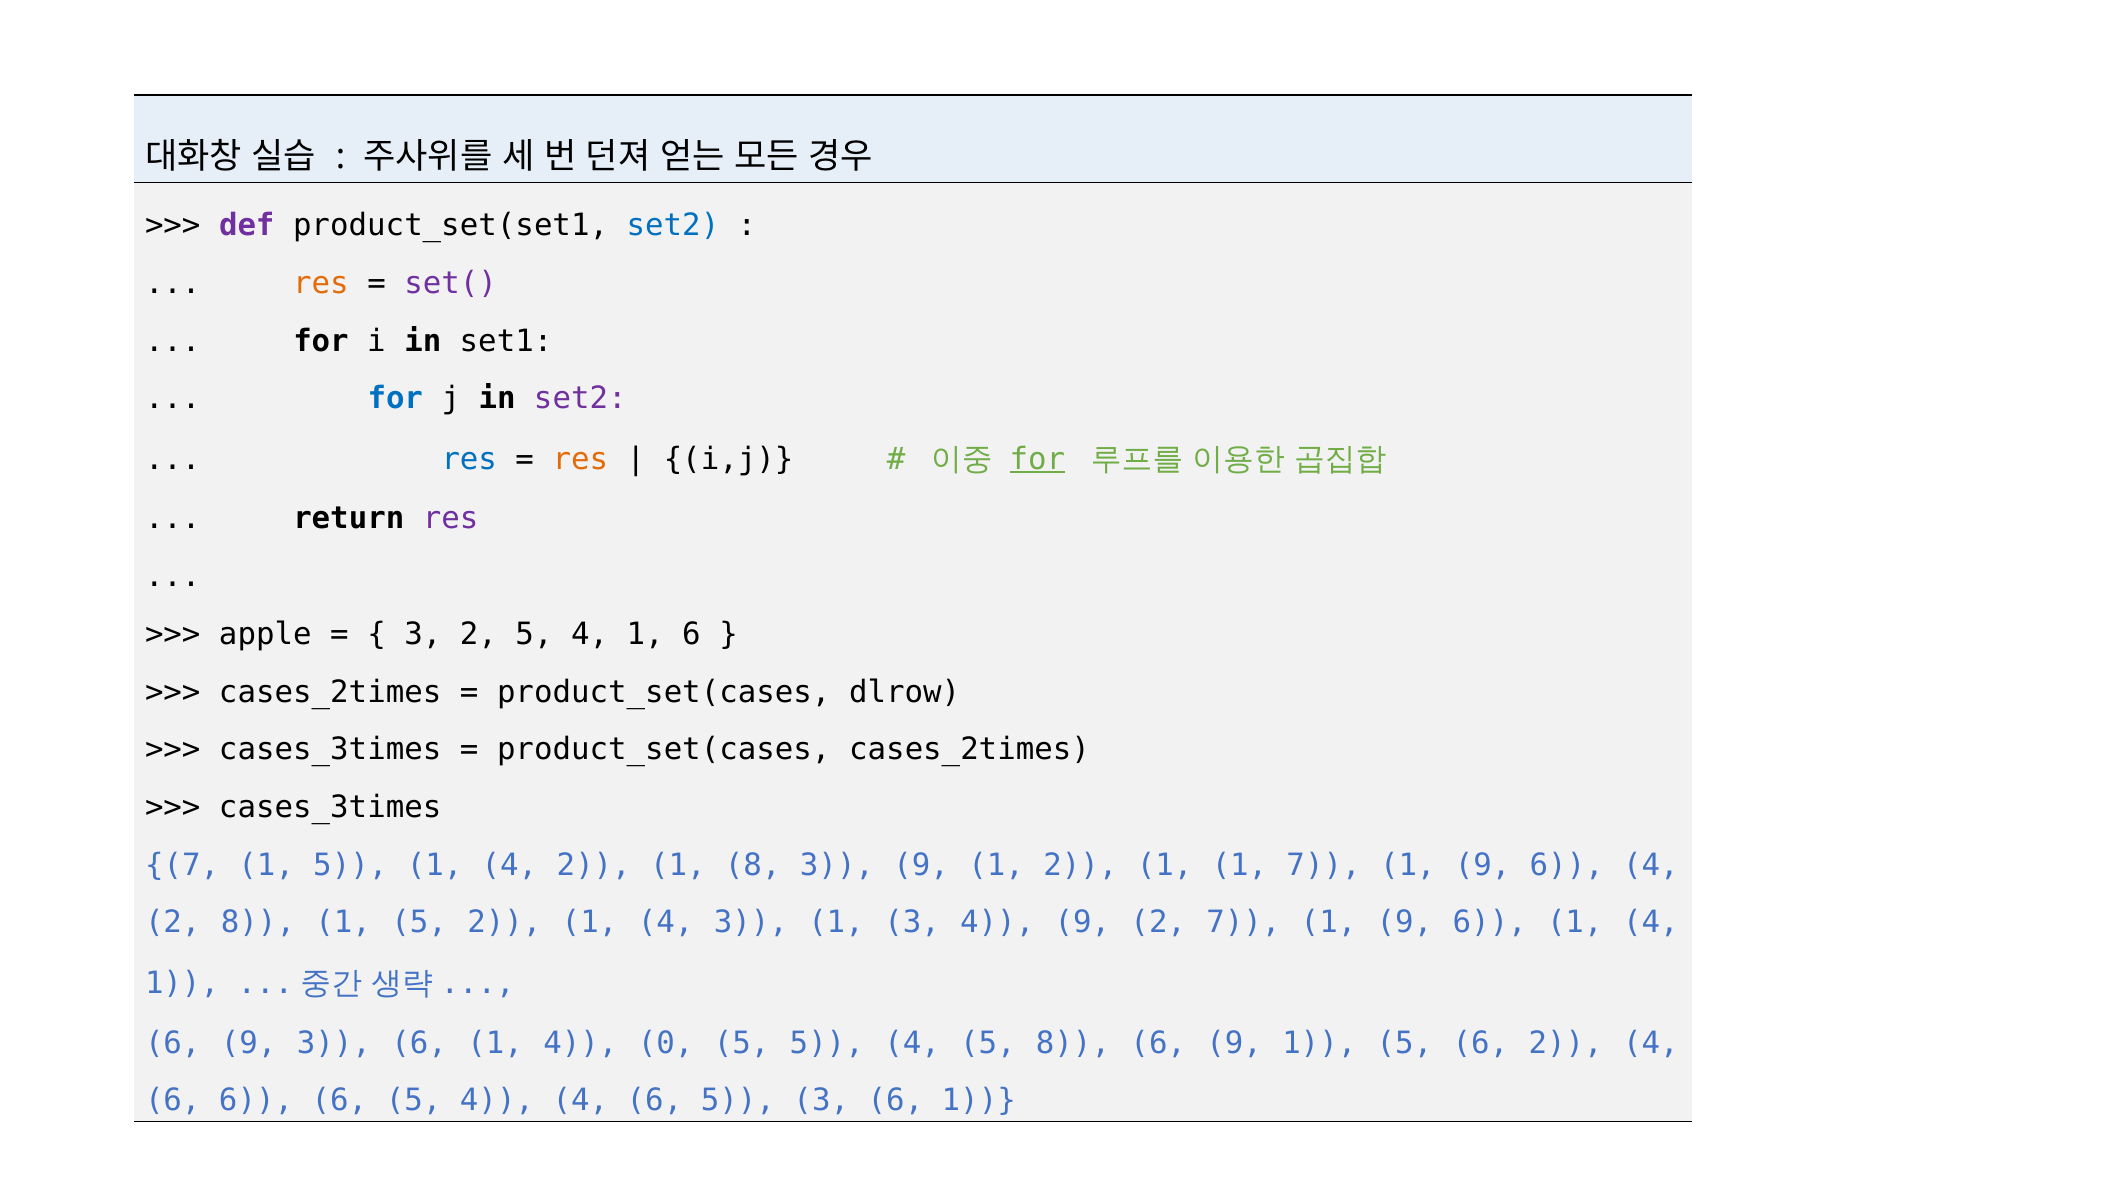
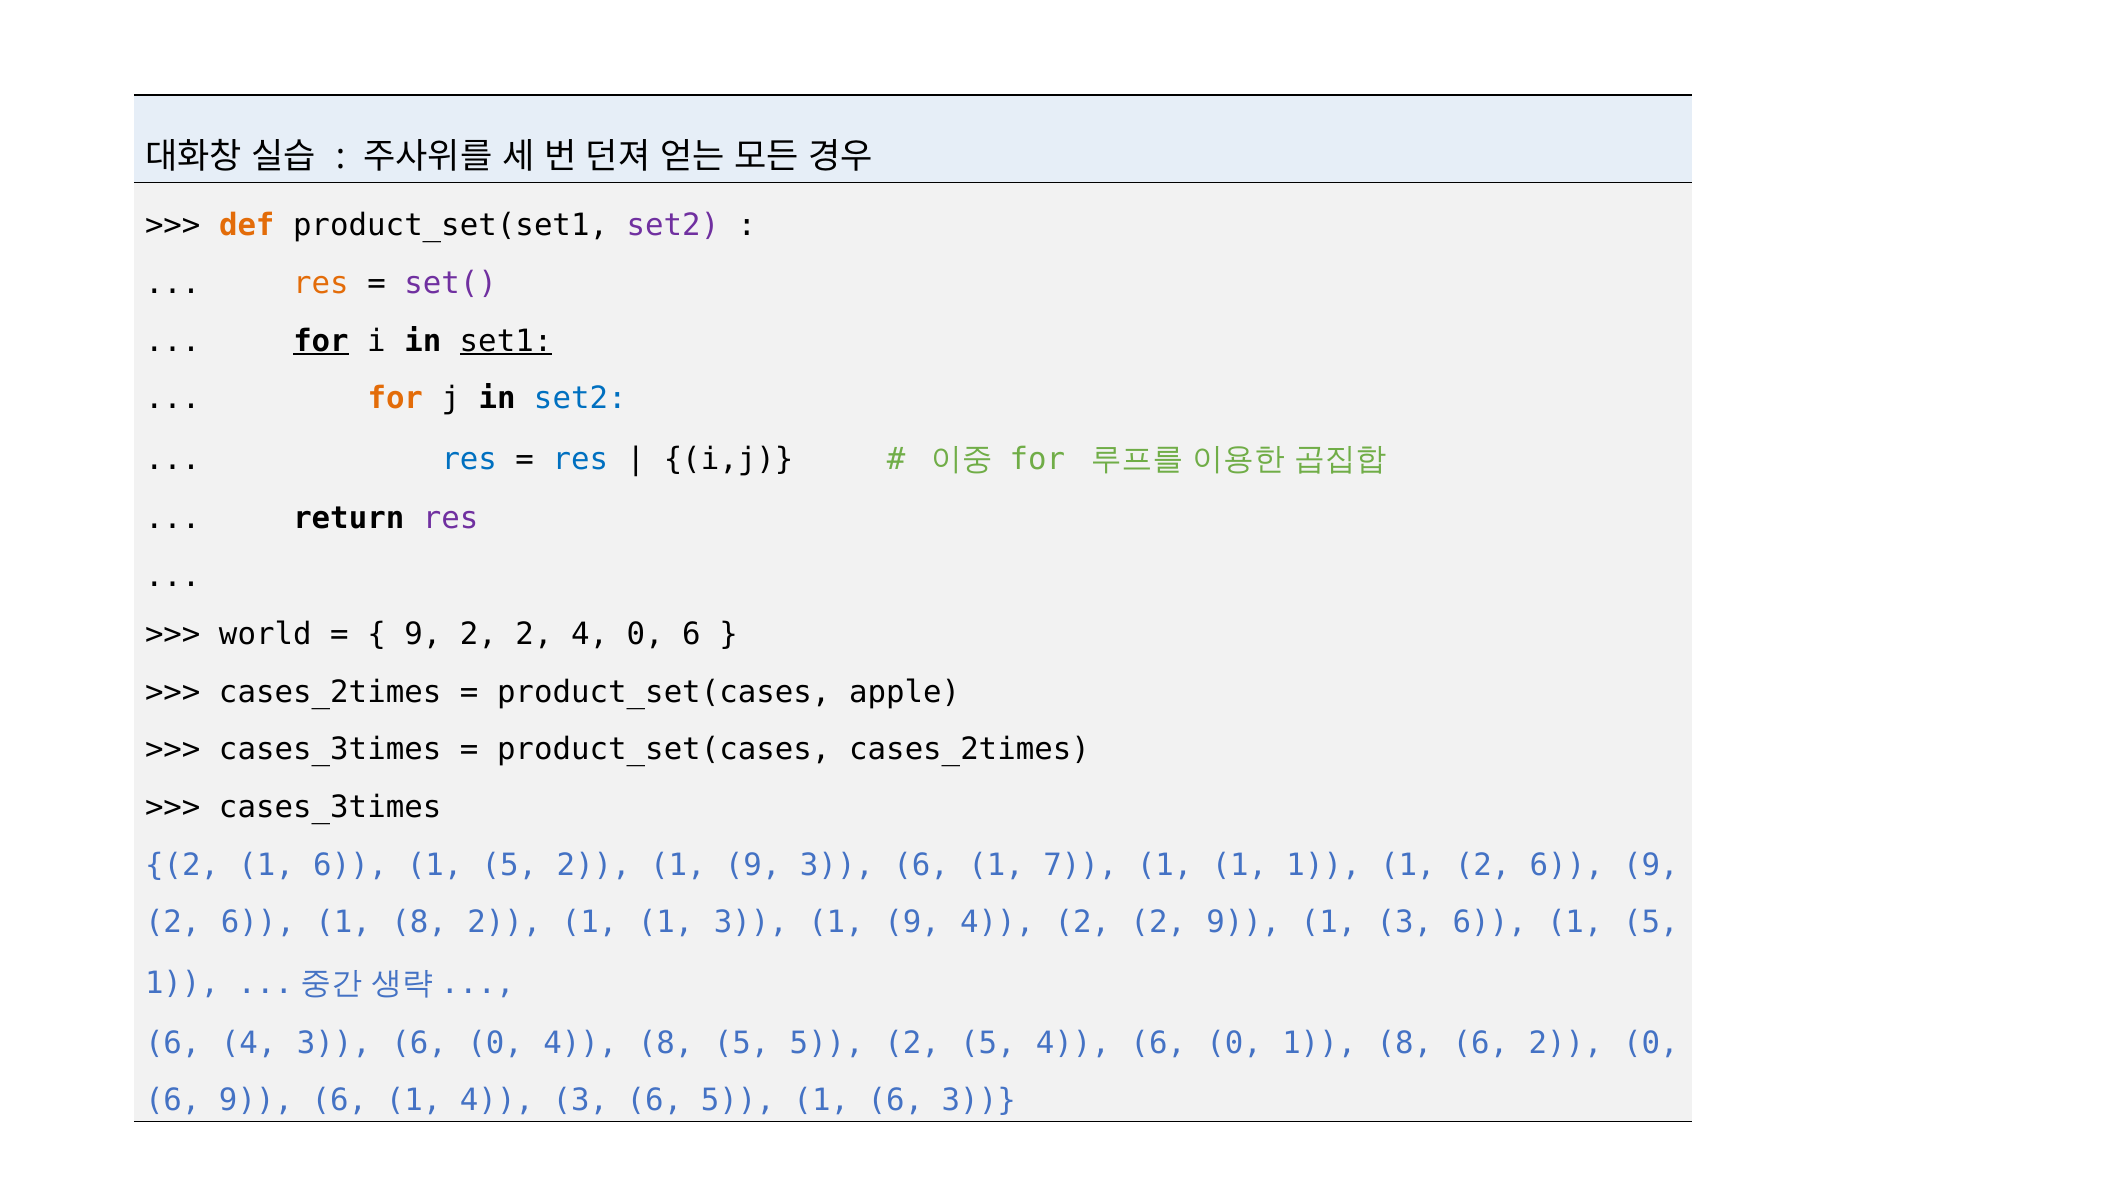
def colour: purple -> orange (247, 225)
set2 colour: blue -> purple (673, 225)
for underline: none -> present (321, 341)
set1 underline: none -> present (506, 341)
for colour: blue -> orange (395, 399)
set2 colour: purple -> blue (580, 399)
res colour: orange -> blue (580, 459)
for underline: present -> none (1037, 459)
apple: apple -> world (265, 634)
3: 3 -> 9 (423, 634)
5: 5 -> 2 (534, 634)
1: 1 -> 0 (645, 634)
dlrow: dlrow -> apple (905, 692)
7: 7 -> 2 (182, 865)
5: 5 -> 6 (350, 865)
4: 4 -> 5 (509, 865)
2 1 8: 8 -> 9 (753, 865)
9: 9 -> 6 (921, 865)
1 2: 2 -> 7 (1080, 865)
7: 7 -> 1 (1324, 865)
9: 9 -> 2 (1483, 865)
4: 4 -> 9 (1651, 865)
8: 8 -> 6 (258, 923)
5: 5 -> 8 (419, 923)
2 1 4: 4 -> 1 (666, 923)
3 1 3: 3 -> 9 (912, 923)
4 9: 9 -> 2 (1082, 923)
2 7: 7 -> 9 (1243, 923)
9: 9 -> 3 (1404, 923)
4: 4 -> 5 (1651, 923)
9: 9 -> 4 (249, 1043)
1: 1 -> 0 (495, 1043)
4 0: 0 -> 8 (666, 1043)
5 5 4: 4 -> 2 (912, 1043)
5 8: 8 -> 4 (1073, 1043)
9: 9 -> 0 (1234, 1043)
5: 5 -> 8 (1404, 1043)
2 4: 4 -> 0 (1651, 1043)
6: 6 -> 9 (256, 1101)
5: 5 -> 1 (414, 1101)
4: 4 -> 3 (580, 1101)
6 5 3: 3 -> 1 (821, 1101)
1: 1 -> 3 (979, 1101)
